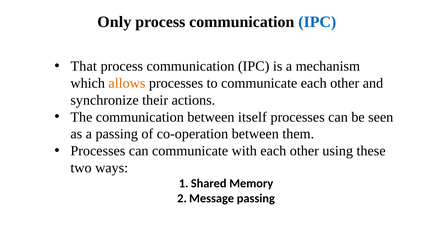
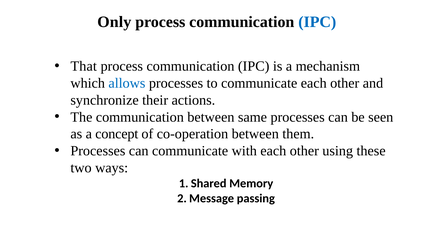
allows colour: orange -> blue (127, 83)
itself: itself -> same (252, 117)
a passing: passing -> concept (117, 134)
